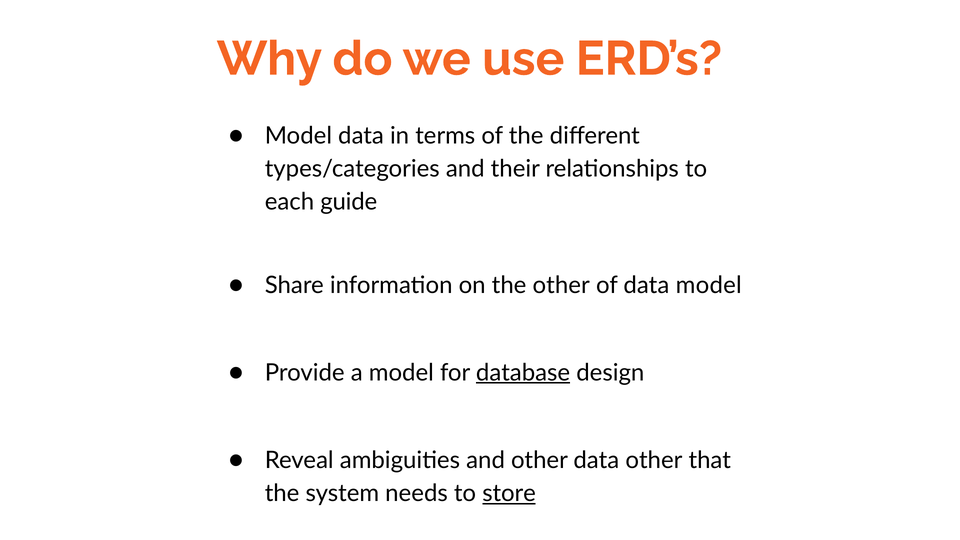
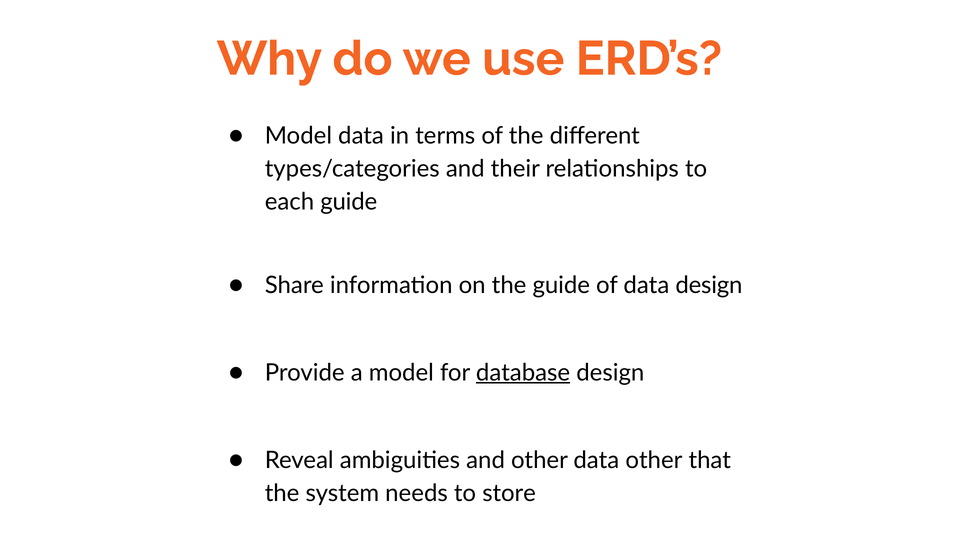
the other: other -> guide (561, 285)
data model: model -> design (709, 285)
store underline: present -> none (509, 493)
